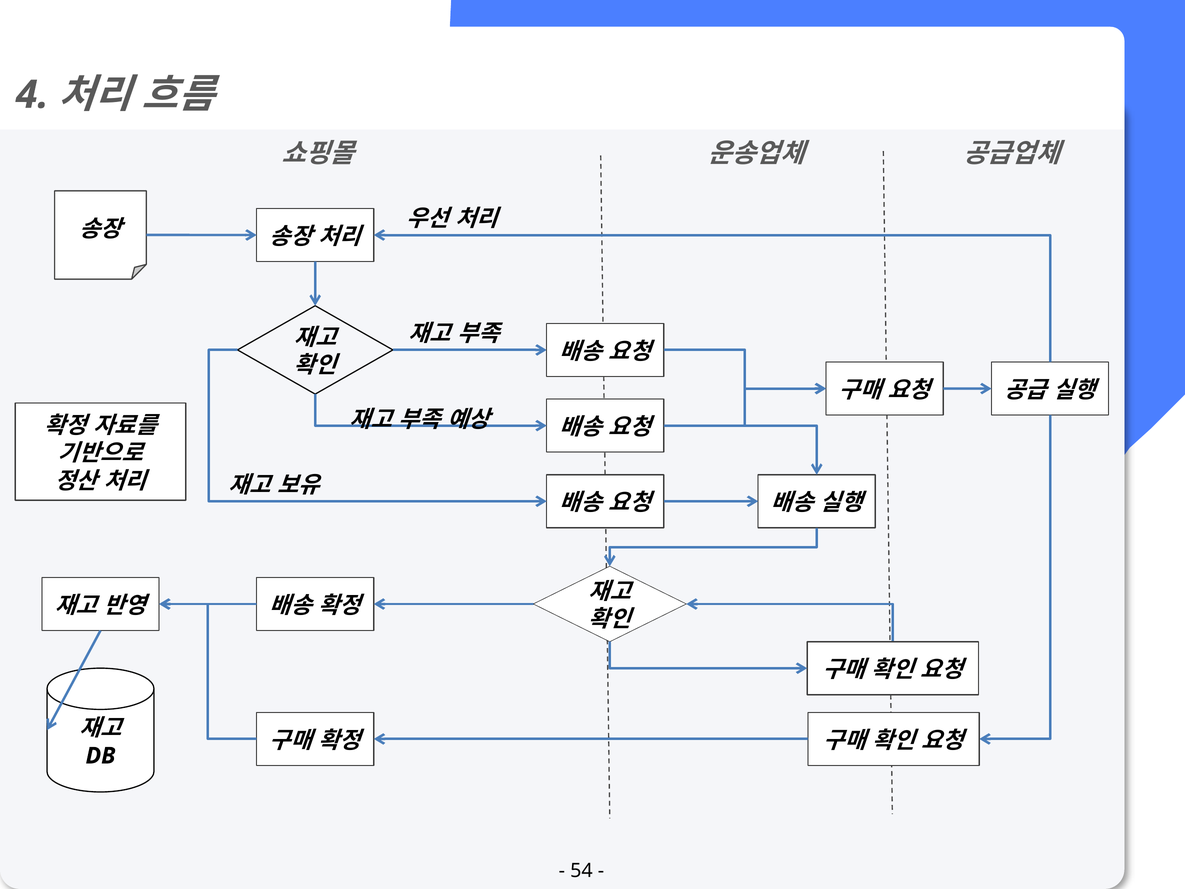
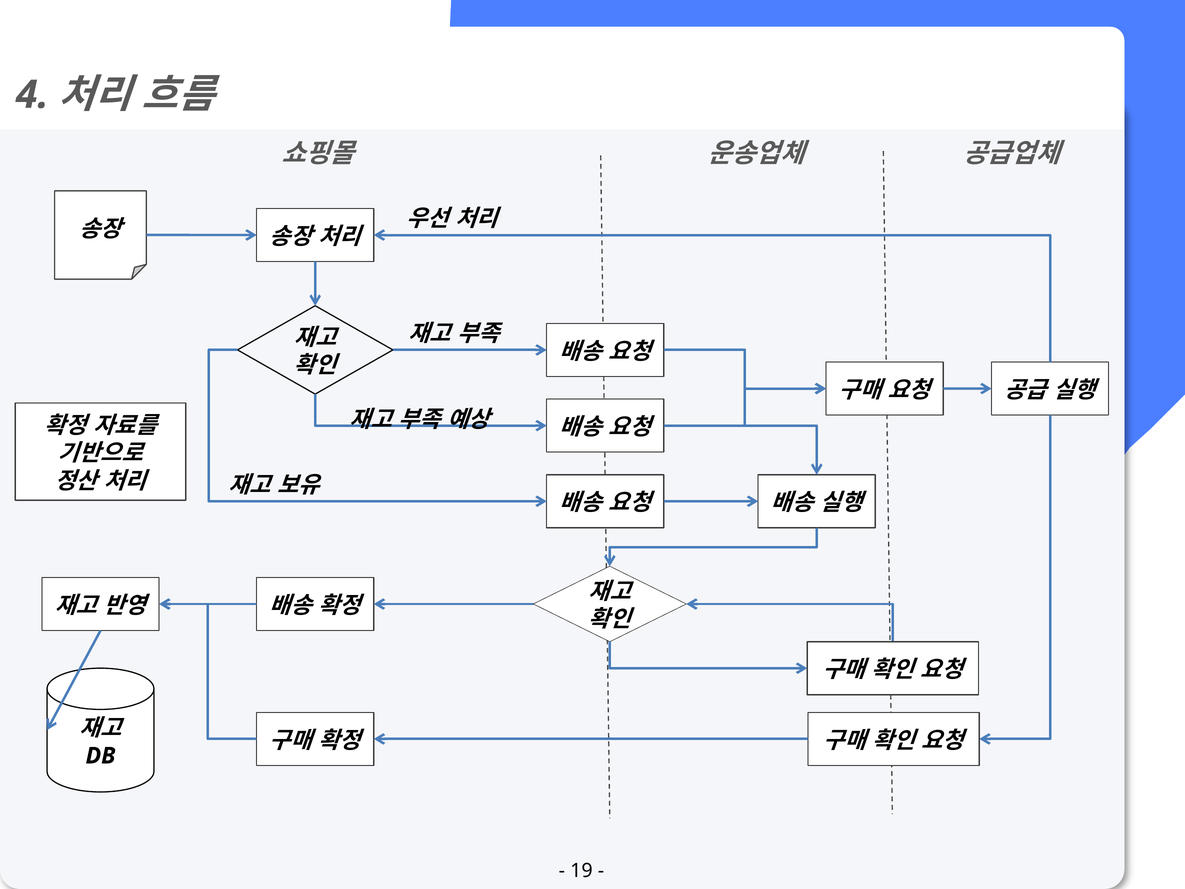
54: 54 -> 19 (581, 870)
